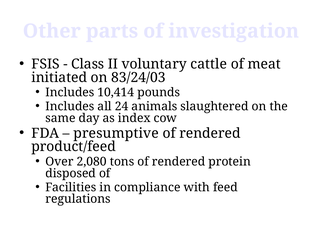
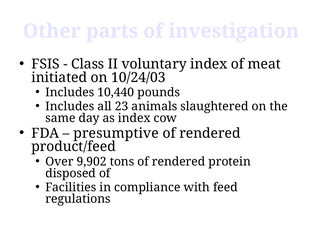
voluntary cattle: cattle -> index (209, 64)
83/24/03: 83/24/03 -> 10/24/03 (138, 78)
10,414: 10,414 -> 10,440 (116, 93)
24: 24 -> 23 (122, 107)
2,080: 2,080 -> 9,902 (92, 162)
